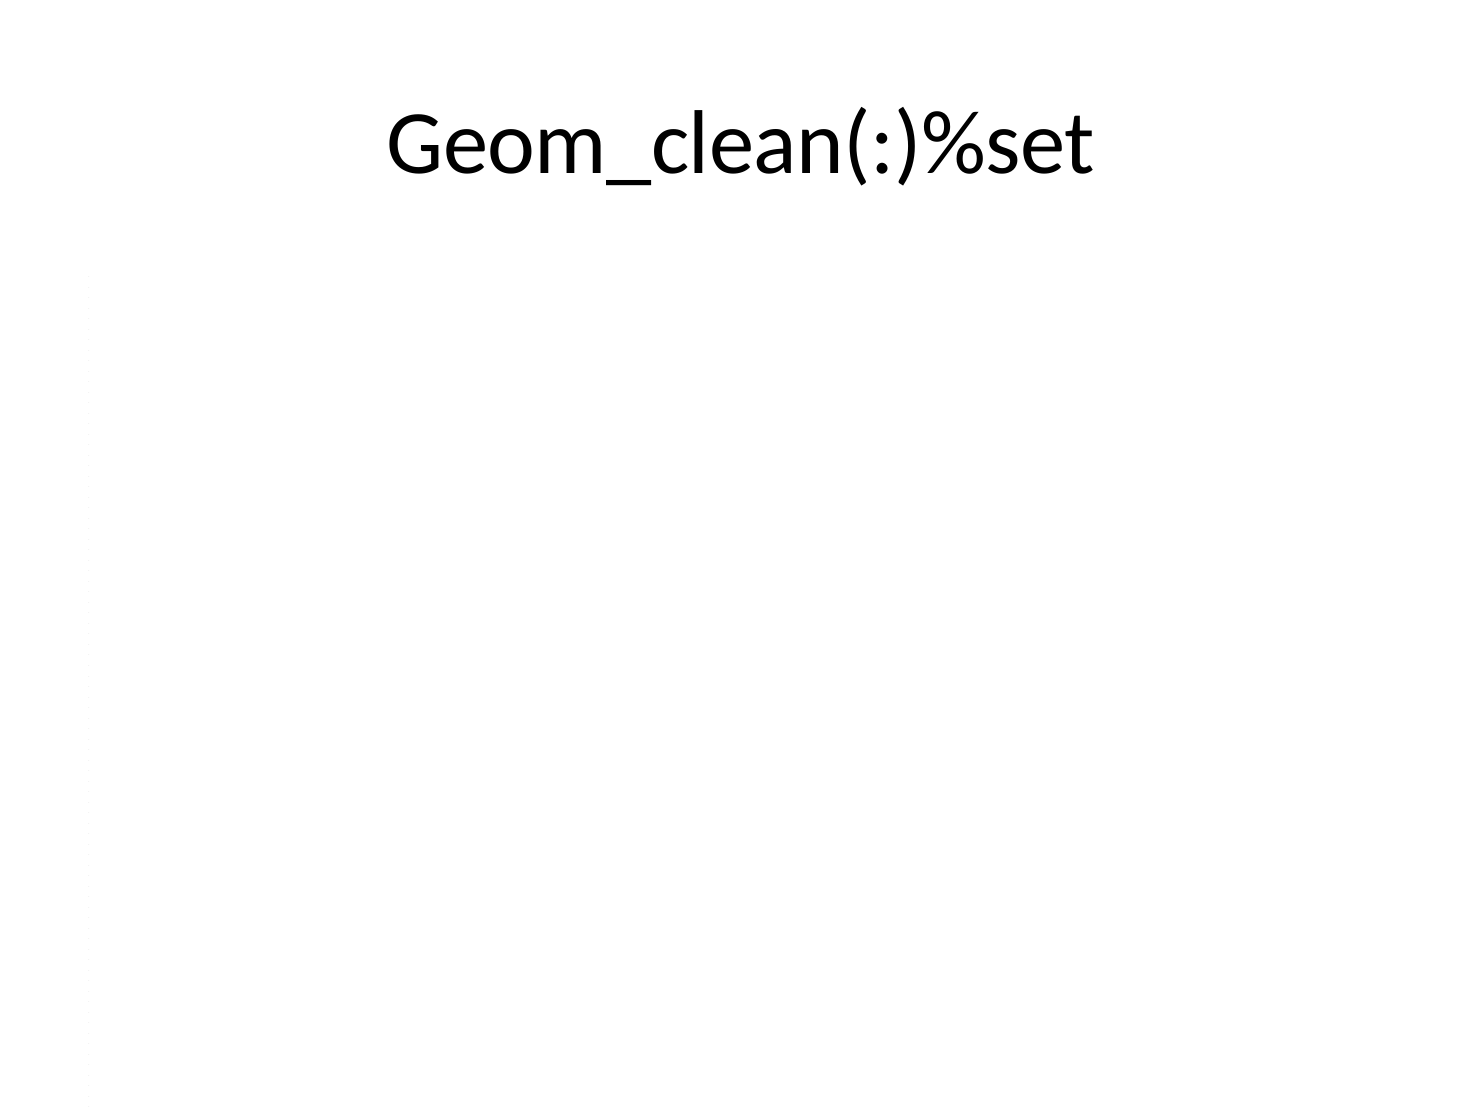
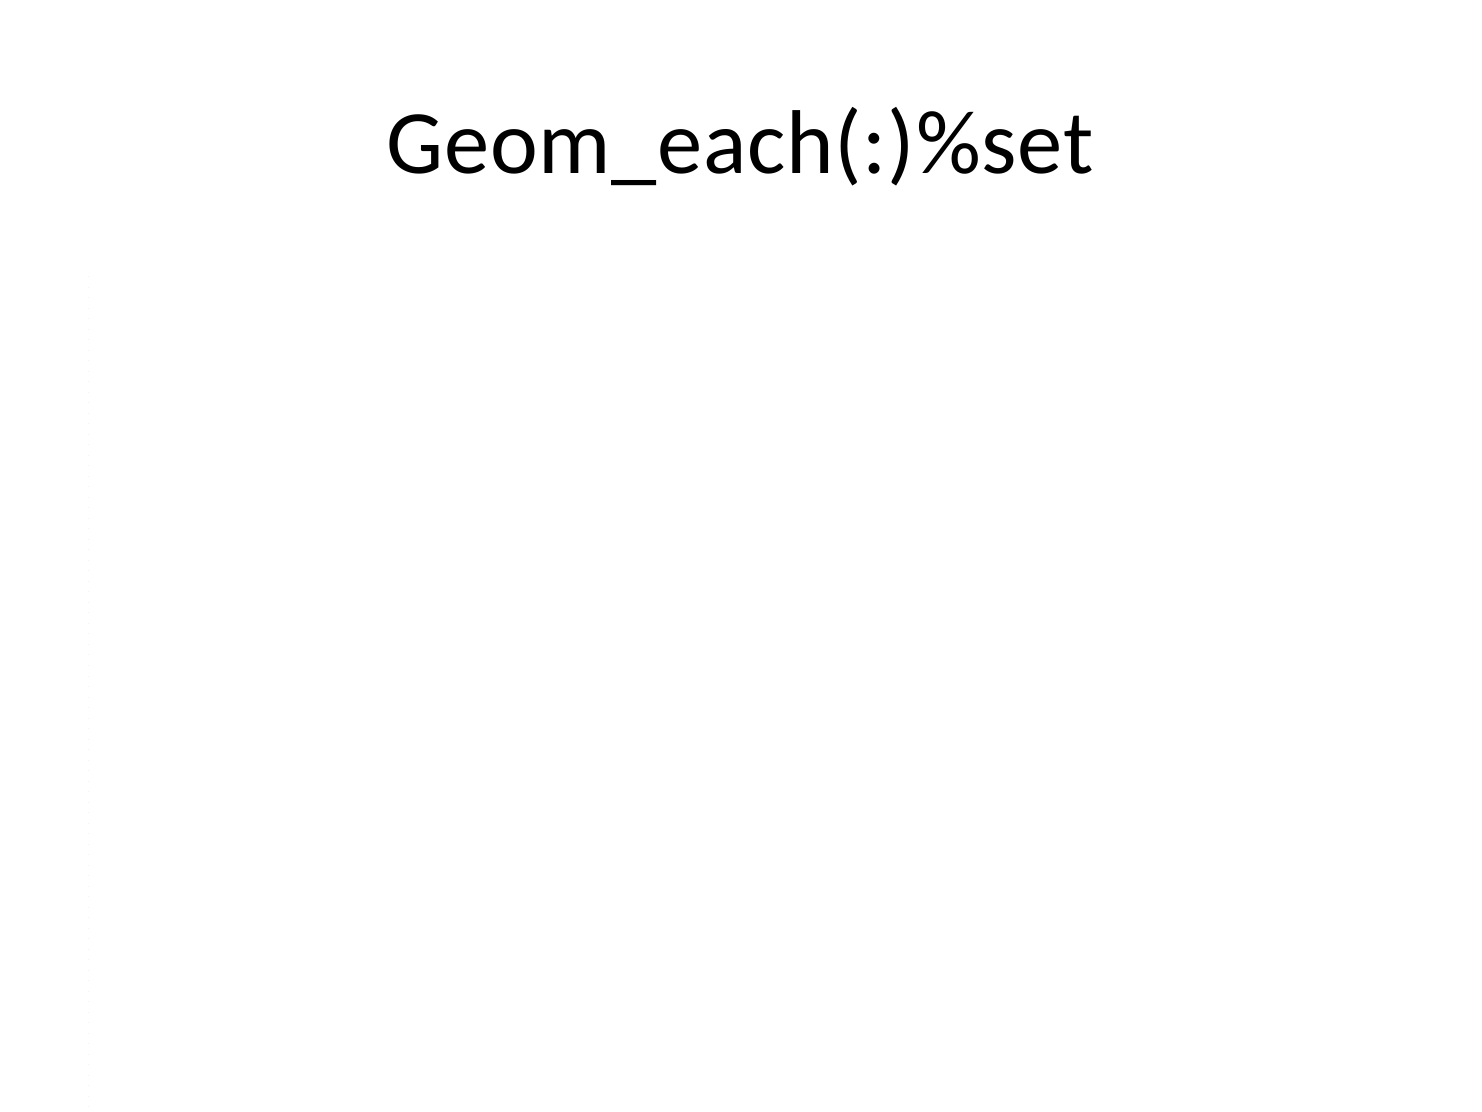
Geom_clean(:)%set: Geom_clean(:)%set -> Geom_each(:)%set (740, 143)
